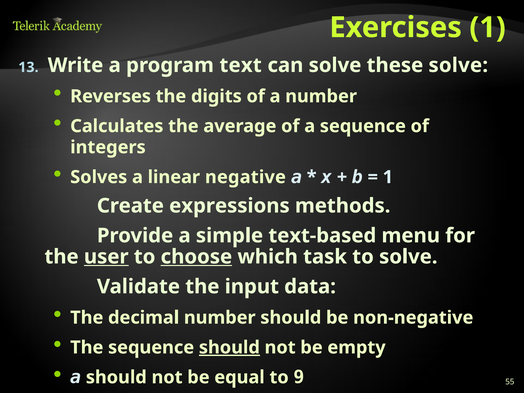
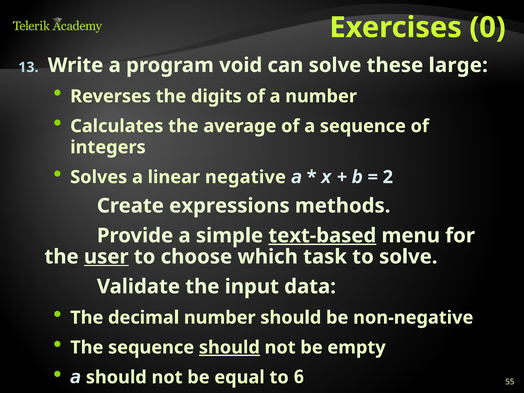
Exercises 1: 1 -> 0 (488, 28)
text: text -> void (241, 65)
these solve: solve -> large (458, 65)
1: 1 -> 2 (388, 177)
text-based underline: none -> present (322, 236)
choose underline: present -> none (196, 257)
9: 9 -> 6 (299, 377)
